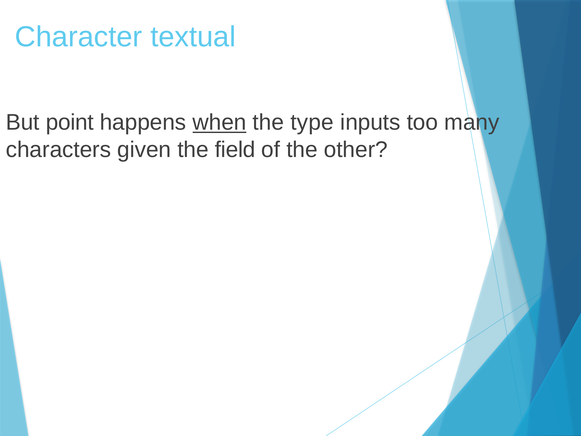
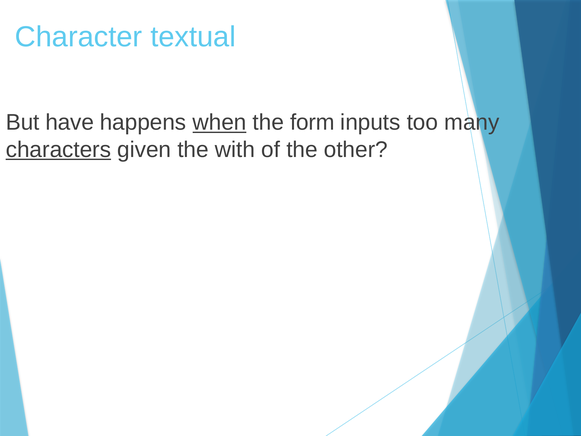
point: point -> have (70, 122)
type: type -> form (312, 122)
characters underline: none -> present (58, 149)
field: field -> with (235, 149)
